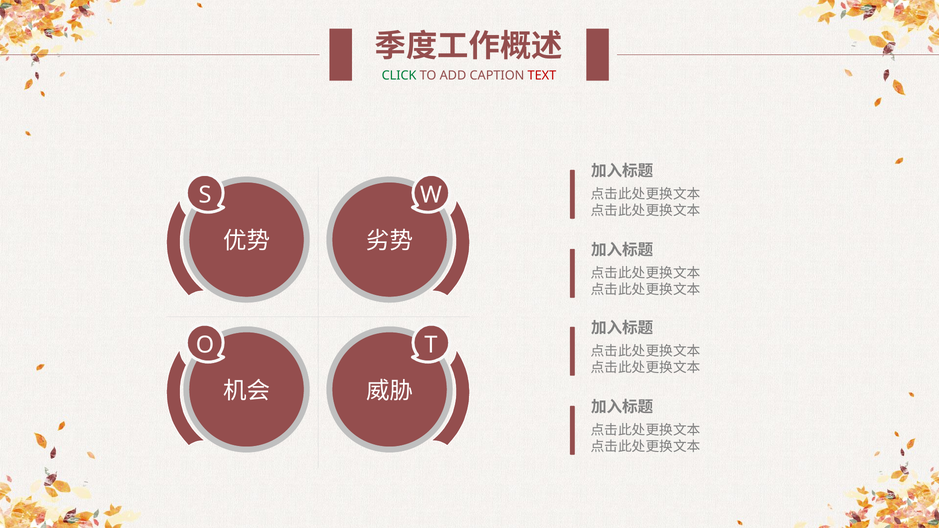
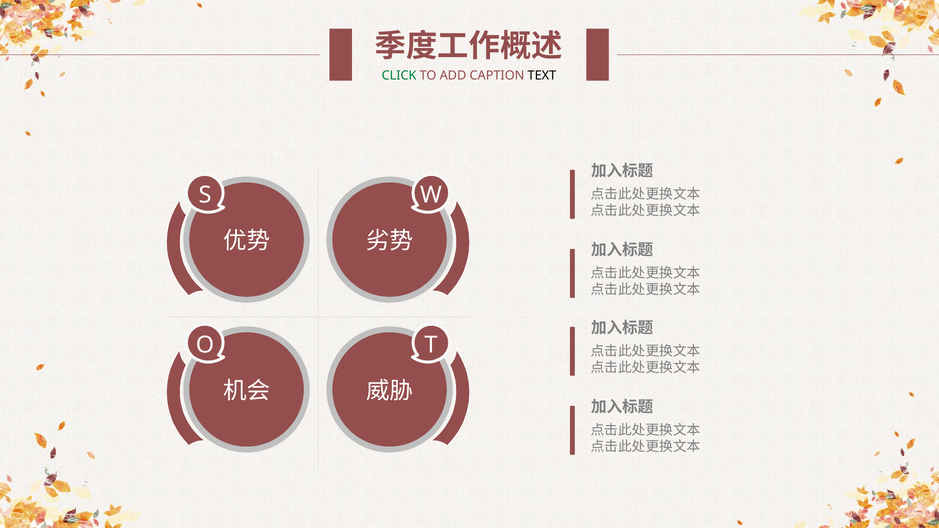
TEXT colour: red -> black (542, 76)
